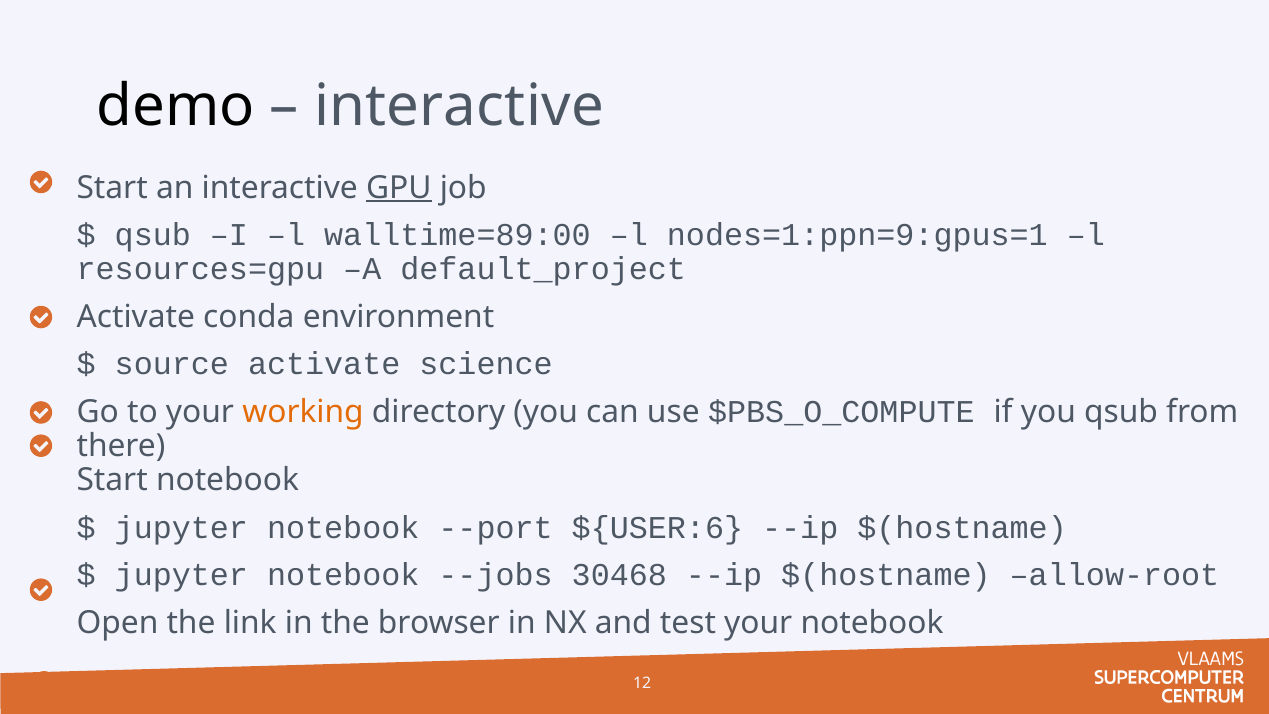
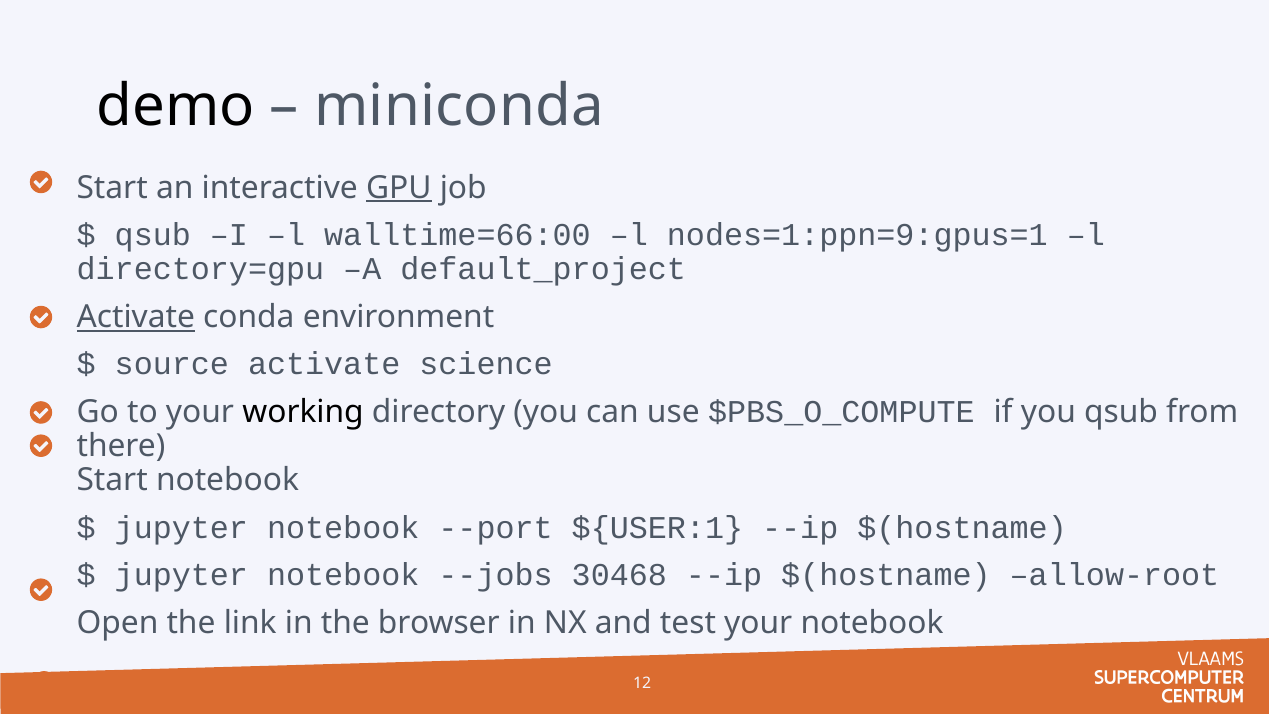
interactive: interactive -> miniconda (459, 107)
walltime=89:00: walltime=89:00 -> walltime=66:00 (457, 235)
resources=gpu: resources=gpu -> directory=gpu (200, 269)
Activate underline: none -> present (136, 317)
working colour: orange -> black (303, 412)
${USER:6: ${USER:6 -> ${USER:1 (657, 528)
